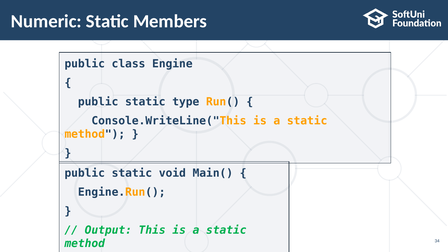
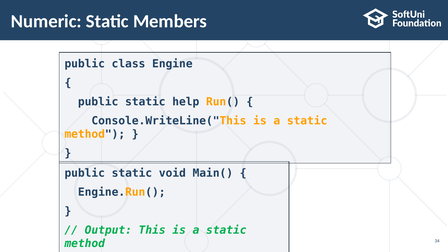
type: type -> help (186, 102)
